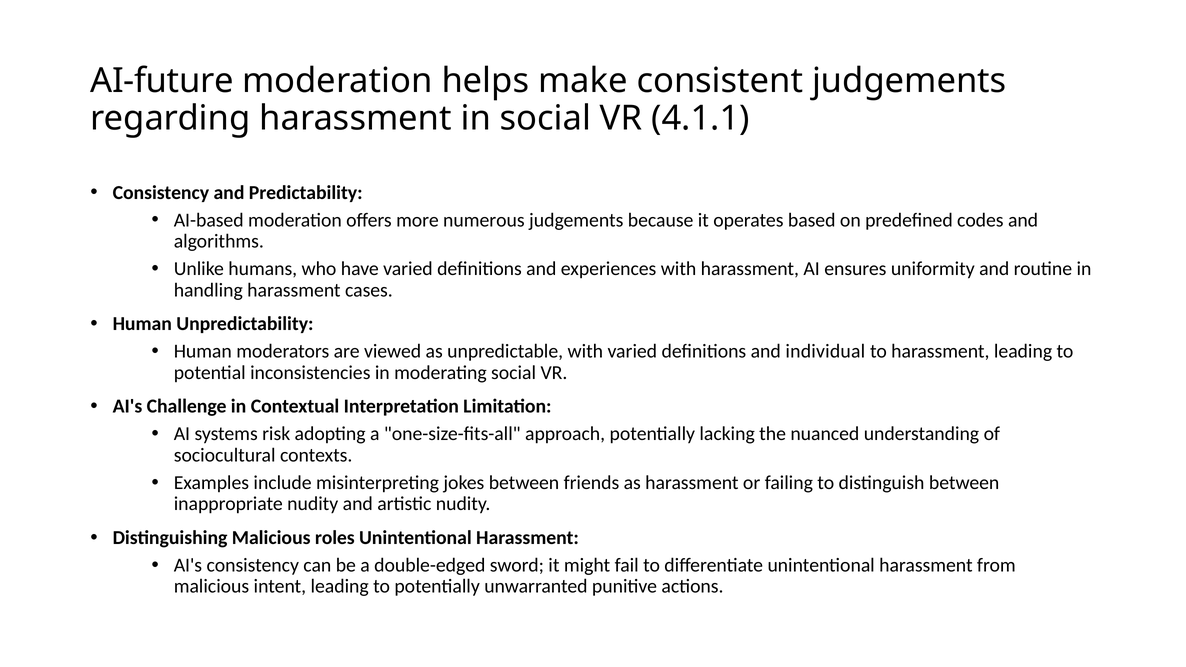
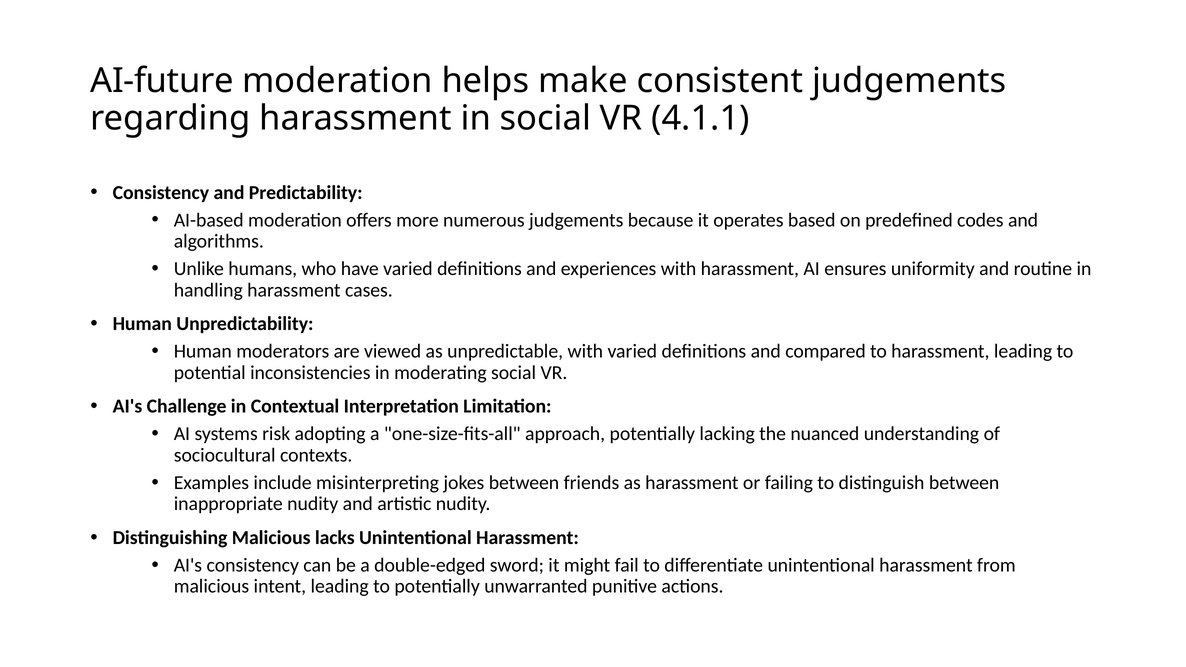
individual: individual -> compared (826, 351)
roles: roles -> lacks (335, 538)
